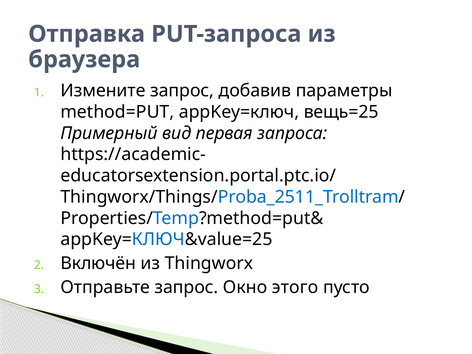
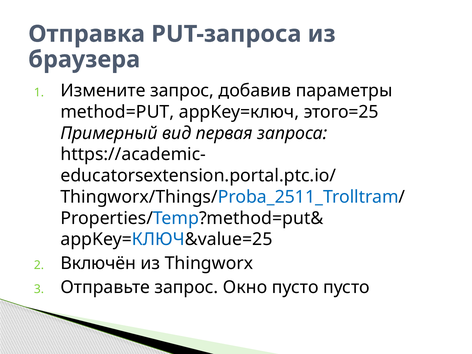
вещь=25: вещь=25 -> этого=25 (341, 112)
Окно этого: этого -> пусто (295, 287)
